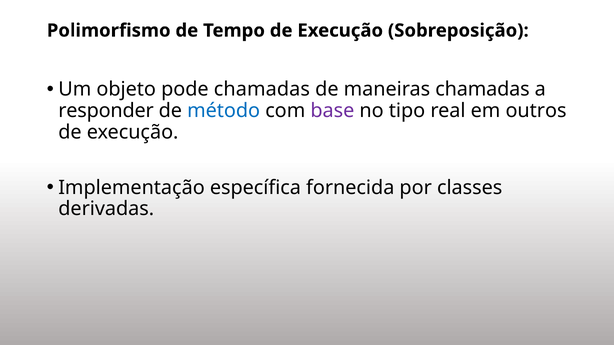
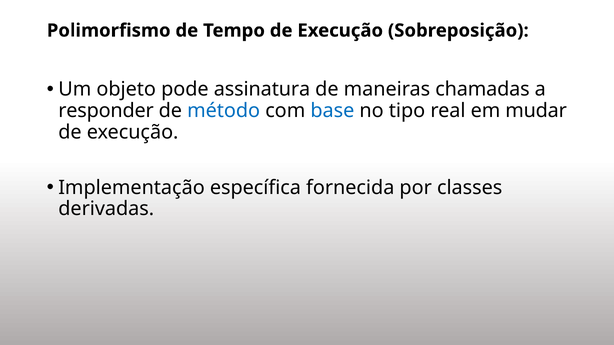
pode chamadas: chamadas -> assinatura (262, 89)
base colour: purple -> blue (332, 111)
outros: outros -> mudar (536, 111)
